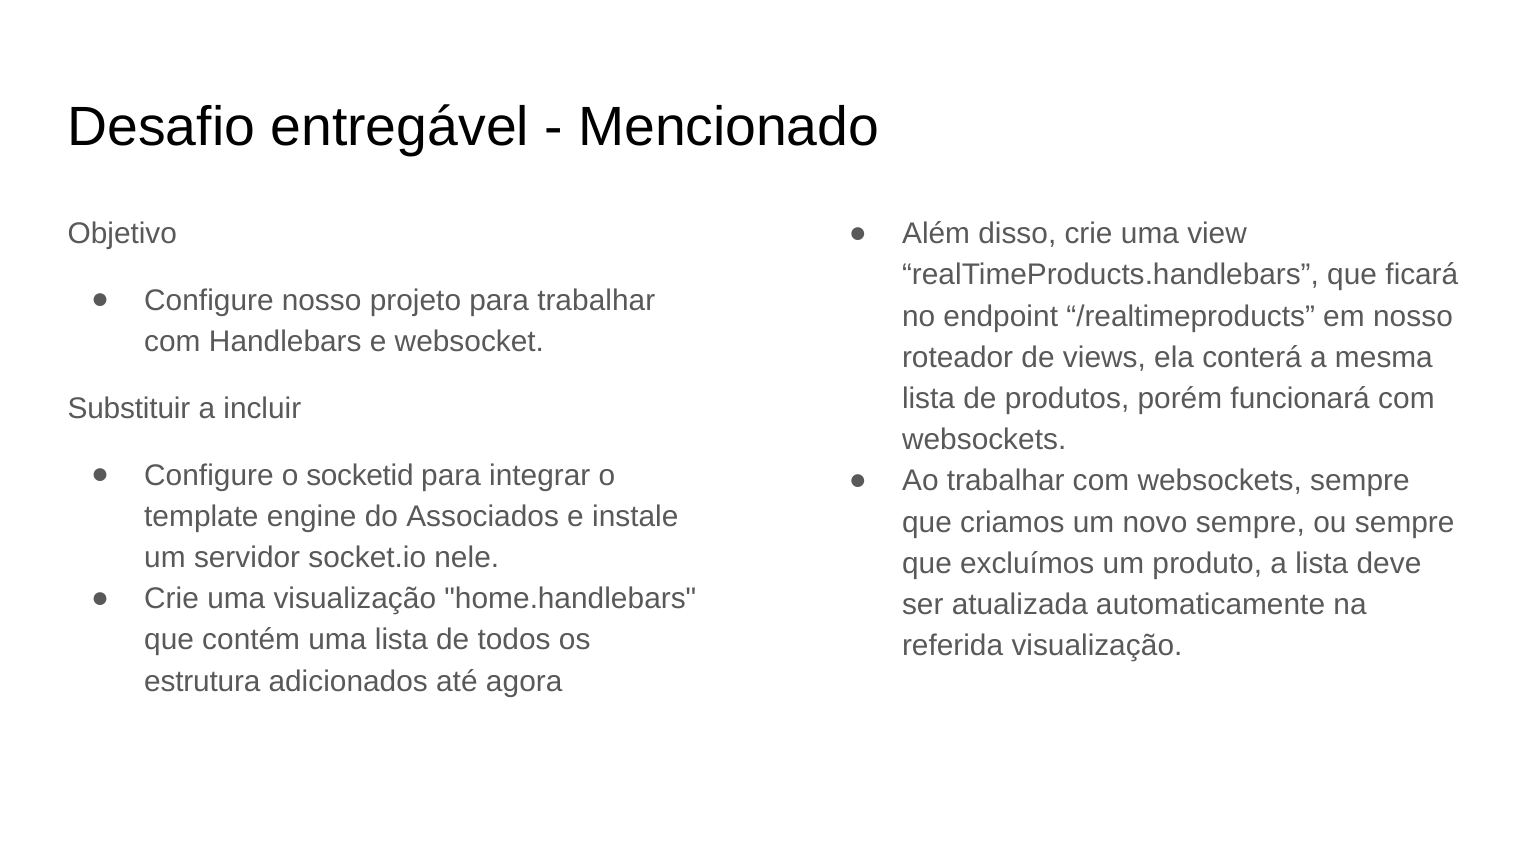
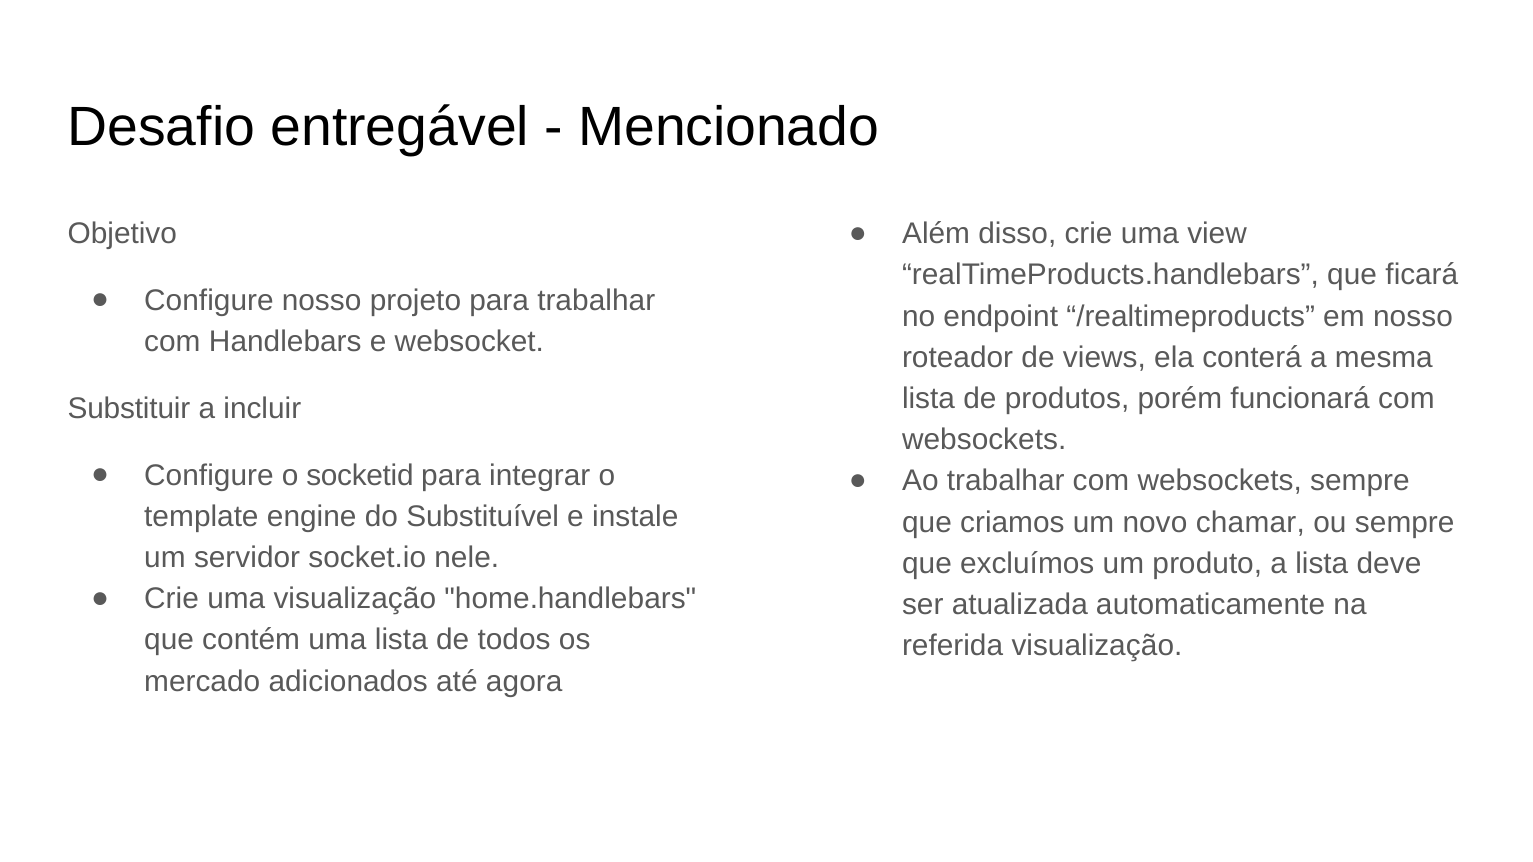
Associados: Associados -> Substituível (483, 517)
novo sempre: sempre -> chamar (1250, 522)
estrutura: estrutura -> mercado (202, 682)
